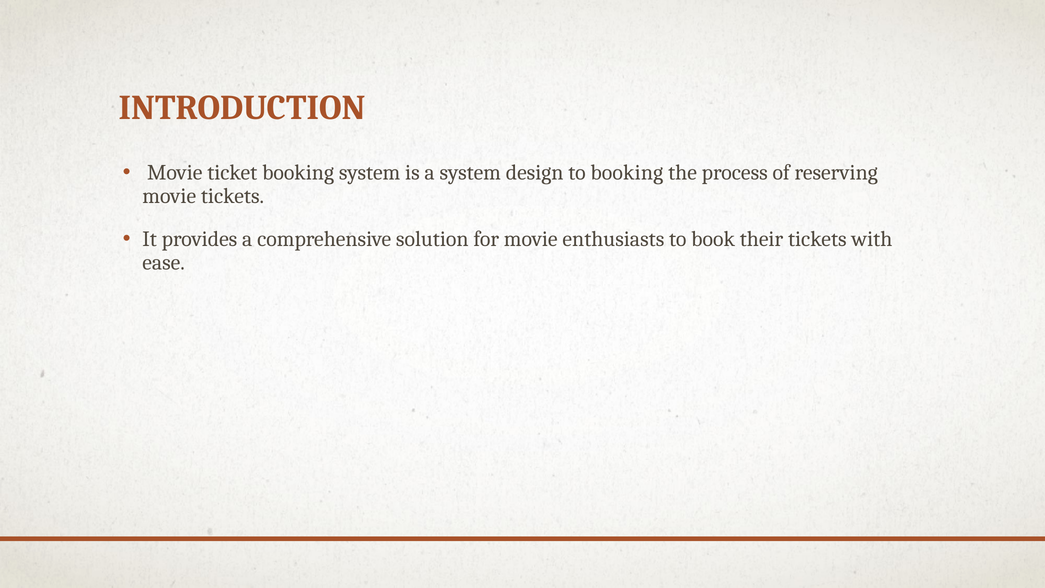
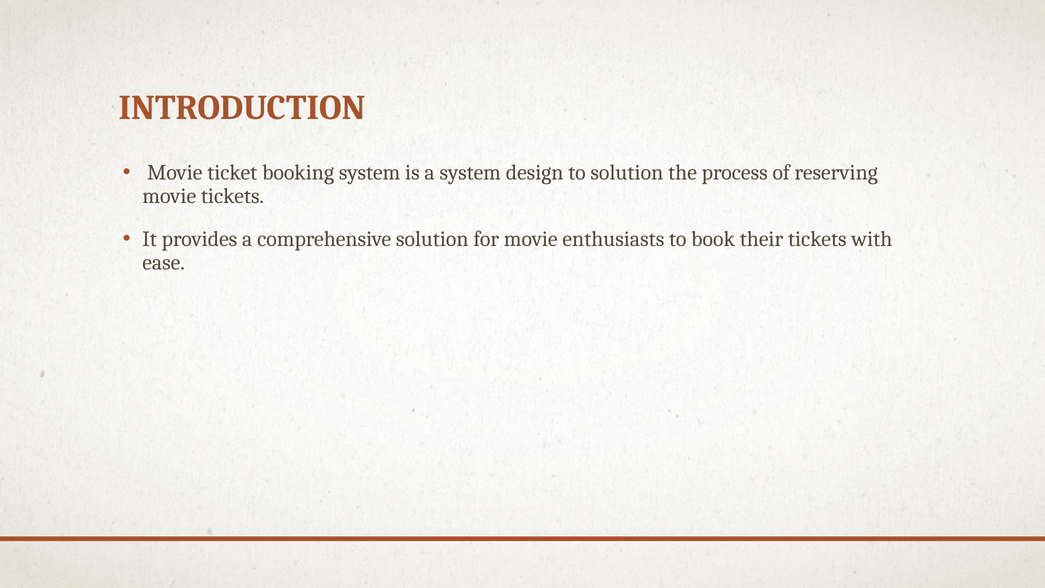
to booking: booking -> solution (627, 172)
